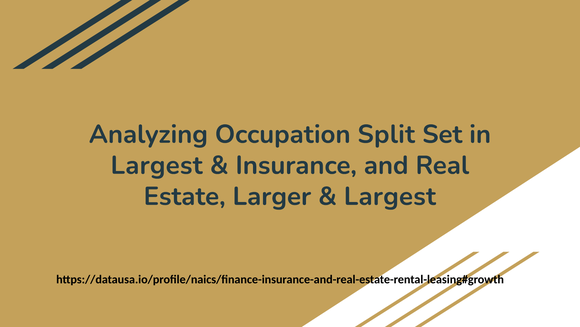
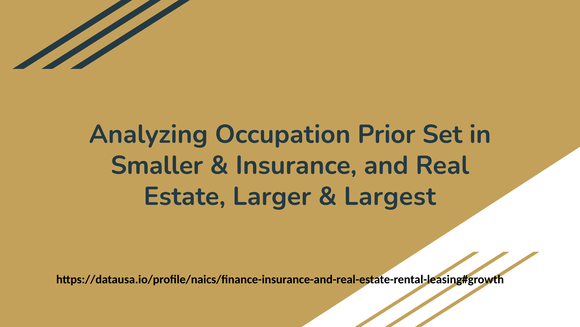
Split: Split -> Prior (386, 134)
Largest: Largest -> Smaller (157, 165)
